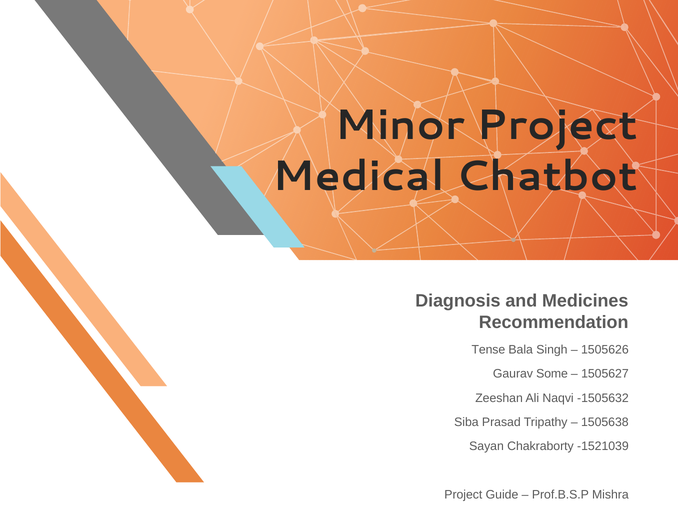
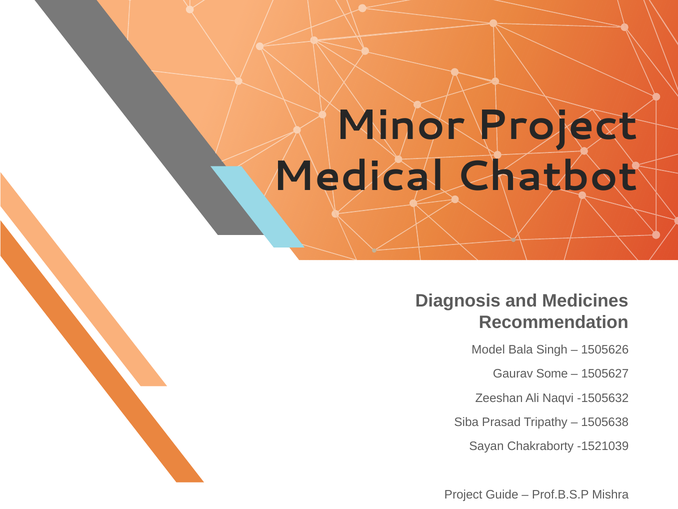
Tense: Tense -> Model (488, 349)
